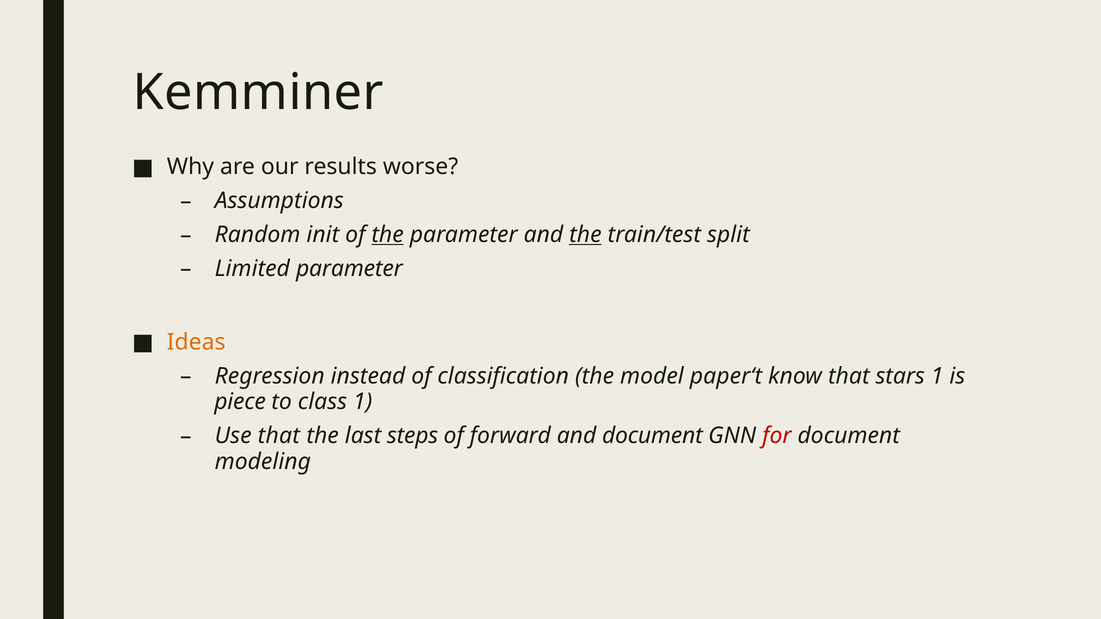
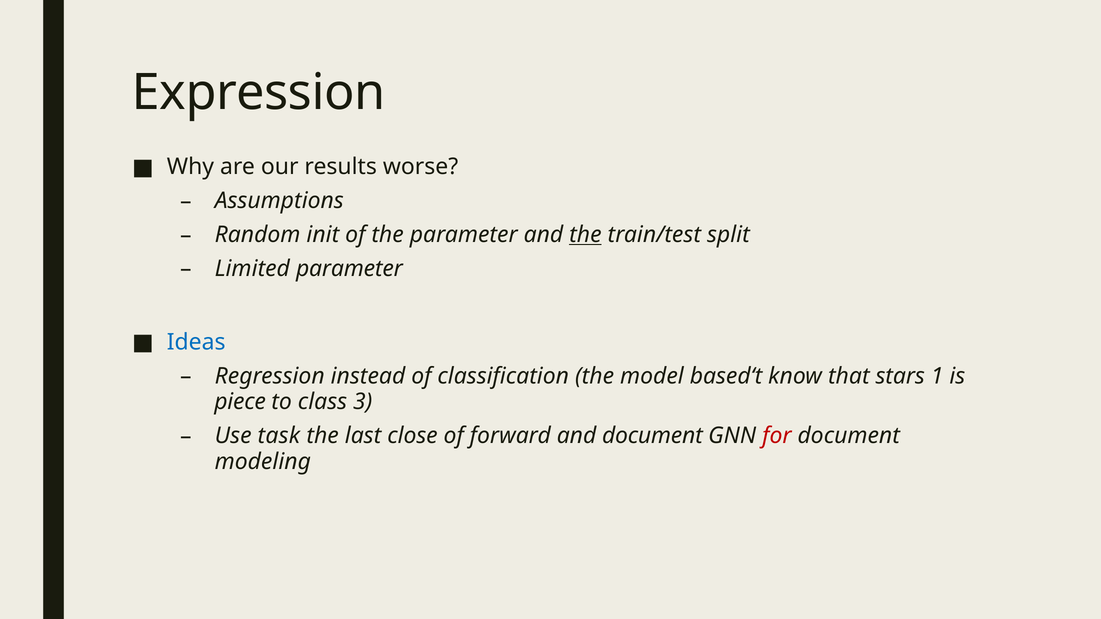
Kemminer: Kemminer -> Expression (259, 93)
the underline: present -> none (388, 235)
Ideas colour: orange -> blue (196, 342)
paper‘t: paper‘t -> based‘t (726, 376)
class 1: 1 -> 3 (363, 402)
Use that: that -> task (279, 436)
steps: steps -> close (413, 436)
